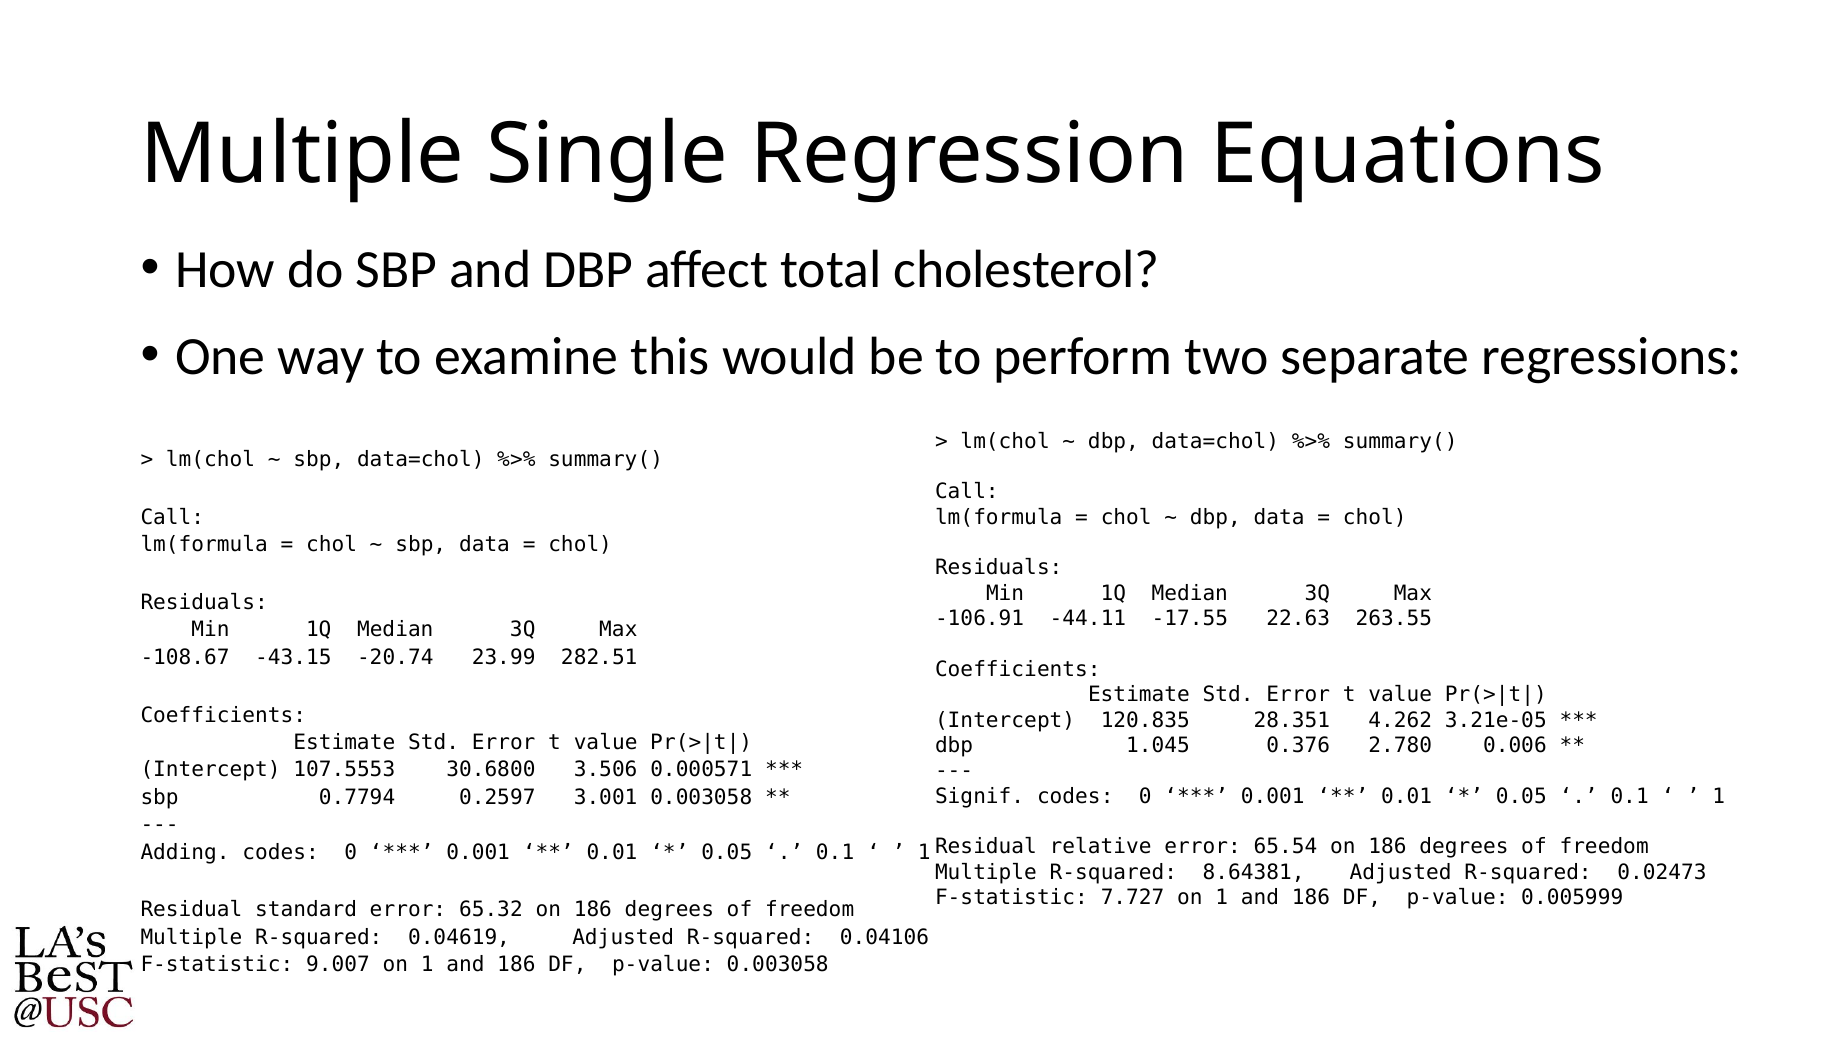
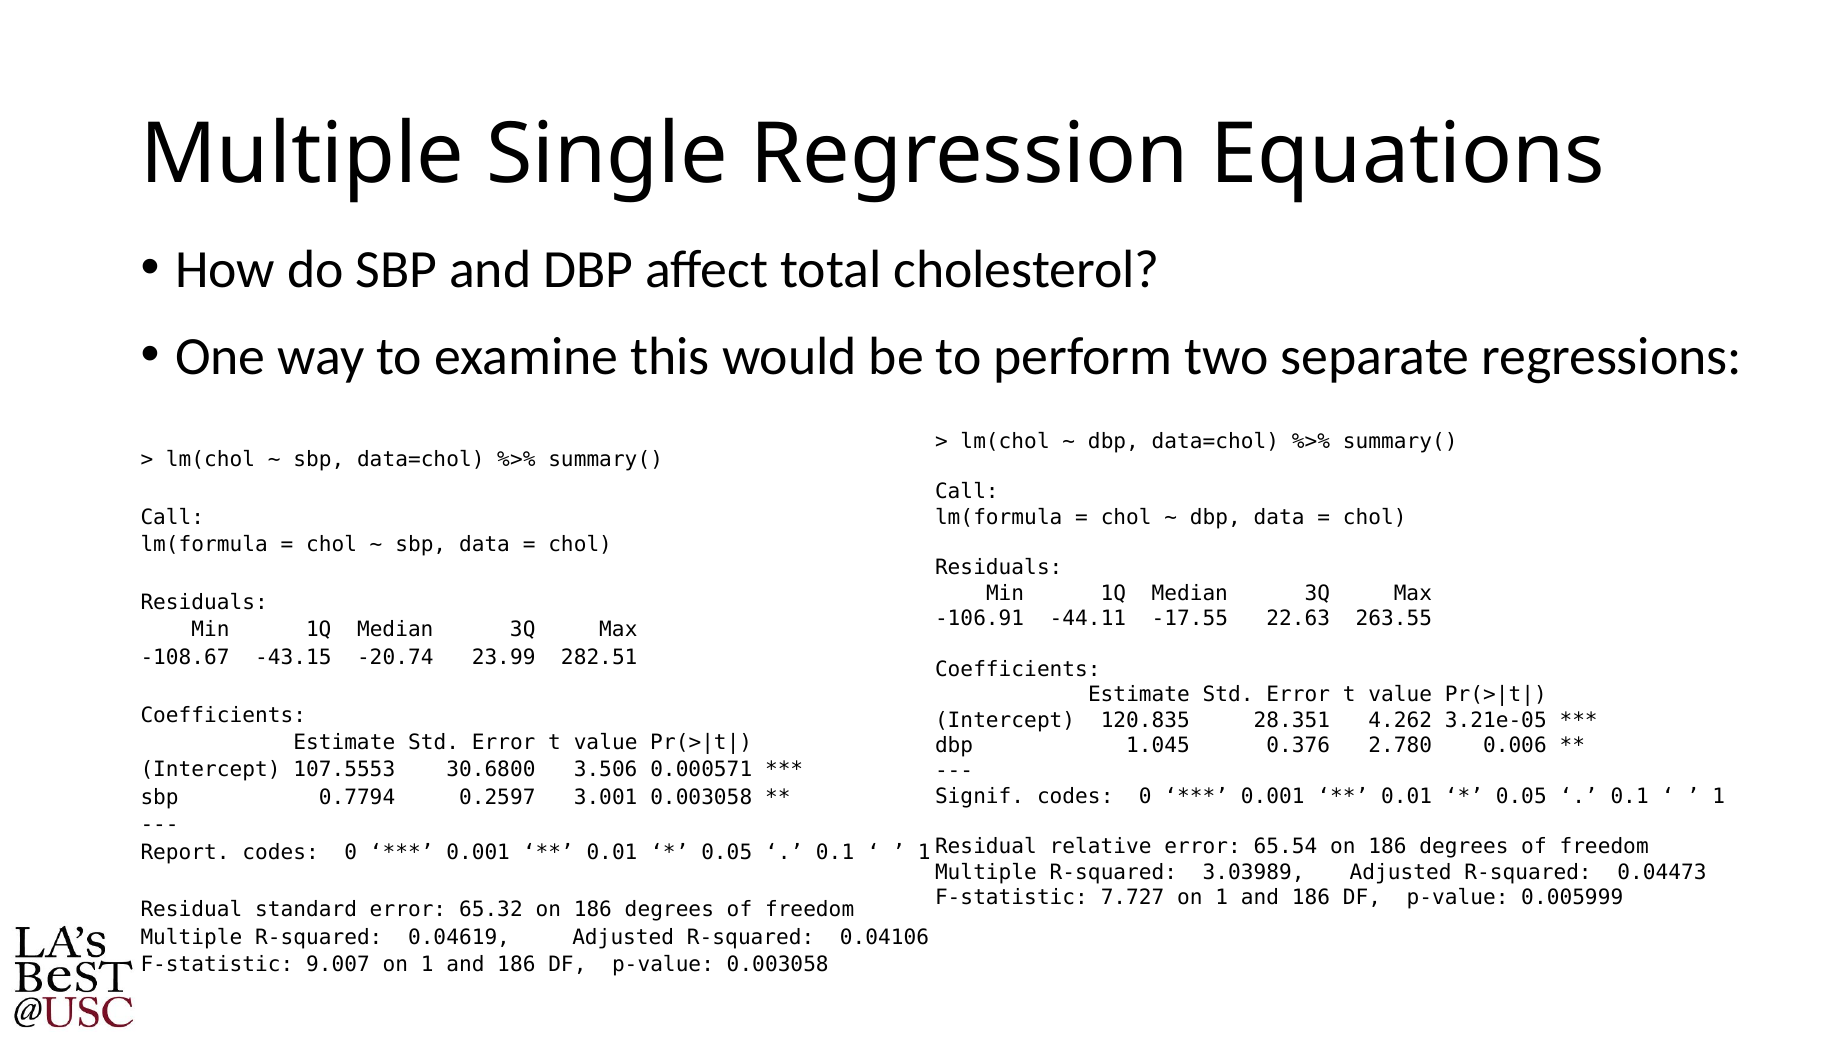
Adding: Adding -> Report (185, 852)
8.64381: 8.64381 -> 3.03989 (1254, 872)
0.02473: 0.02473 -> 0.04473 (1662, 872)
